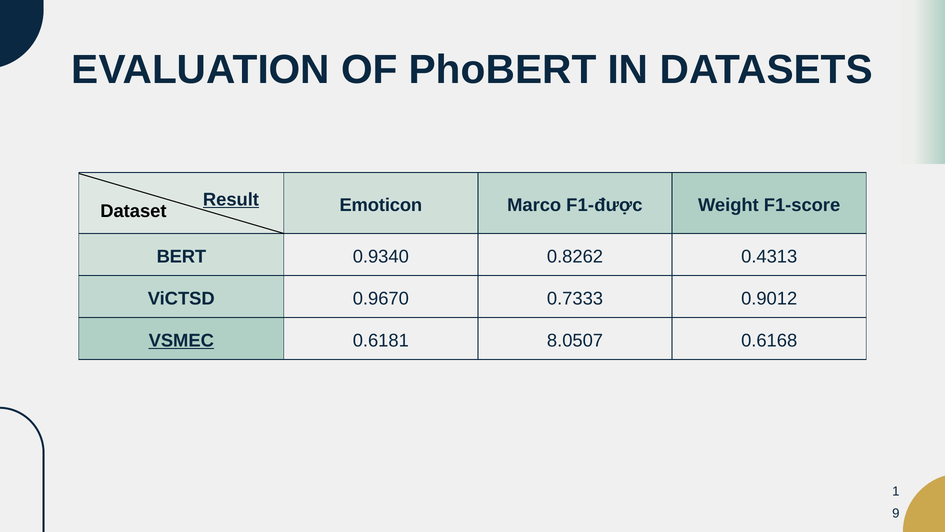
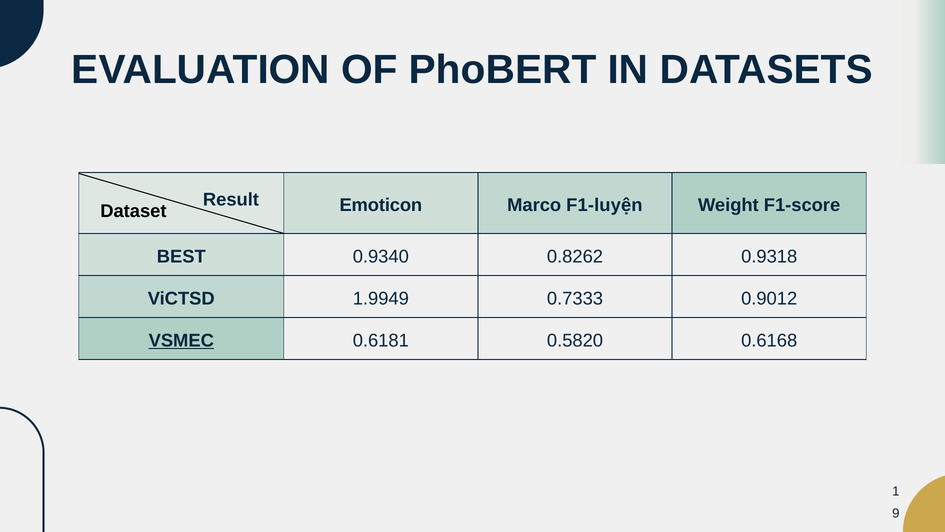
Result underline: present -> none (231, 199)
F1-được: F1-được -> F1-luyện (604, 205)
BERT: BERT -> BEST (181, 257)
0.4313: 0.4313 -> 0.9318 (769, 257)
0.9670: 0.9670 -> 1.9949 (381, 299)
8.0507: 8.0507 -> 0.5820 (575, 340)
